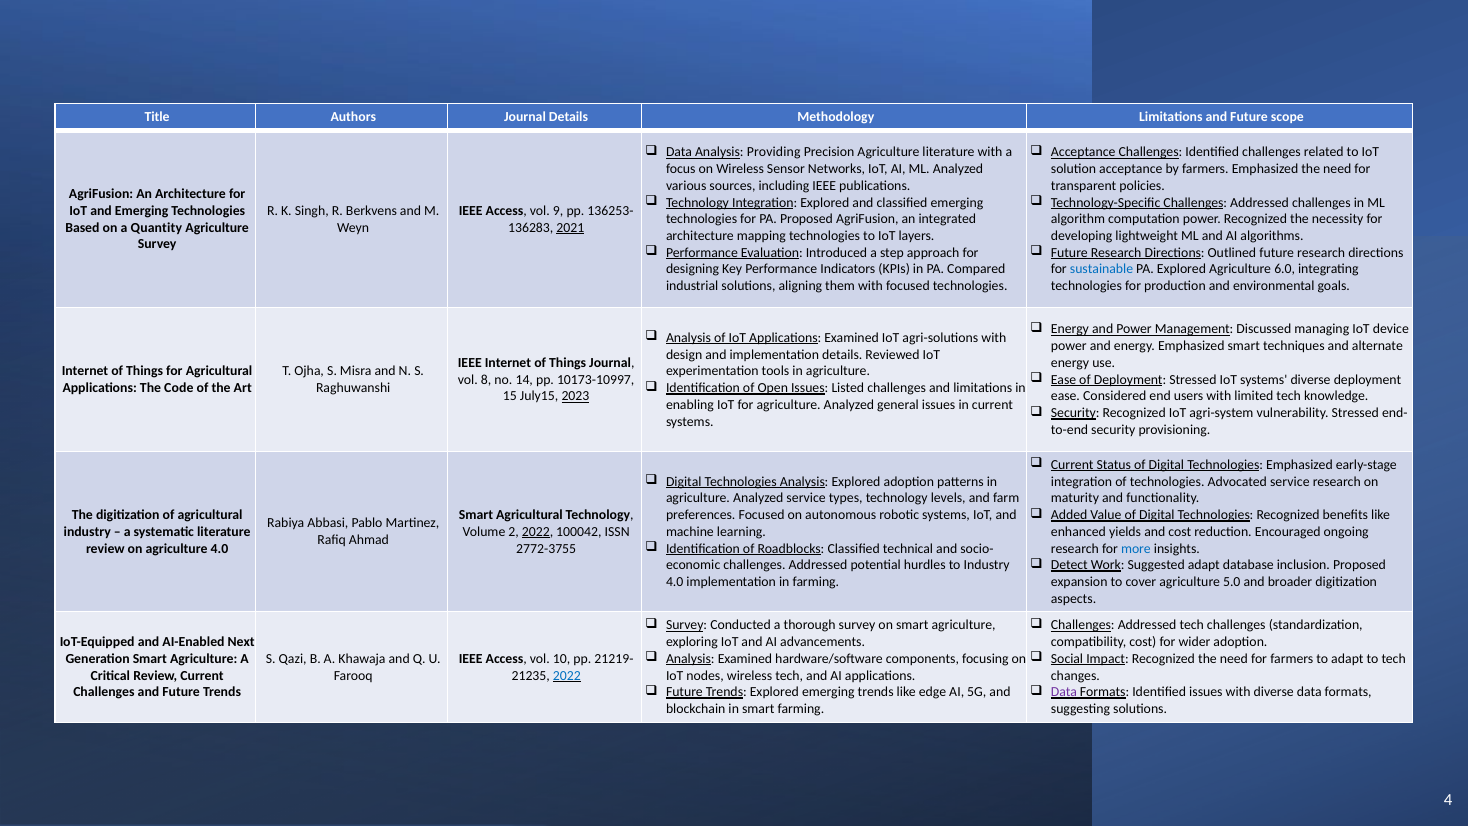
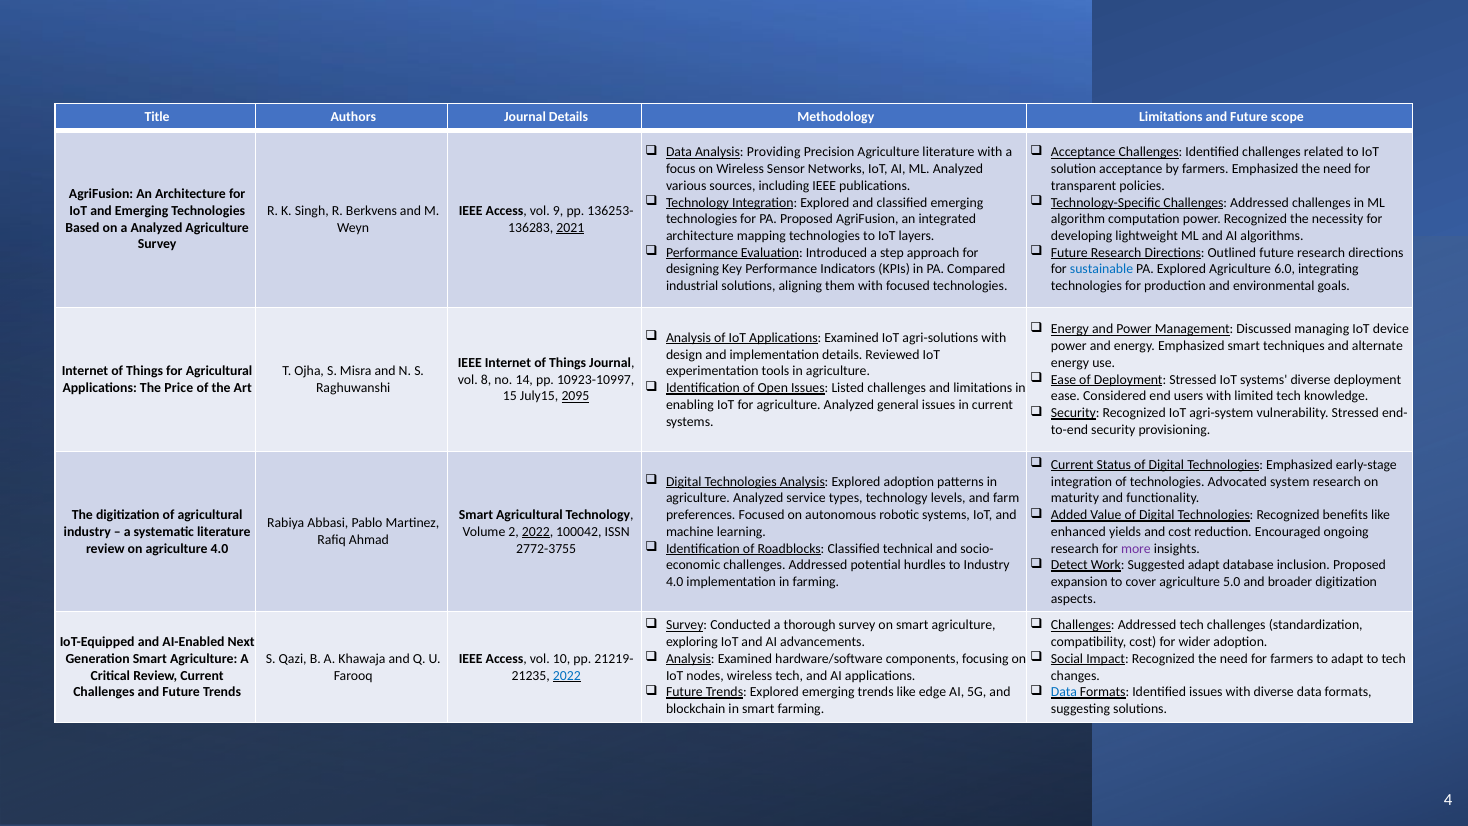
a Quantity: Quantity -> Analyzed (156, 228)
10173-10997: 10173-10997 -> 10923-10997 (596, 380)
Code: Code -> Price (179, 388)
2023: 2023 -> 2095 (575, 396)
Advocated service: service -> system (1290, 481)
more colour: blue -> purple (1136, 548)
Data colour: purple -> blue (1064, 692)
